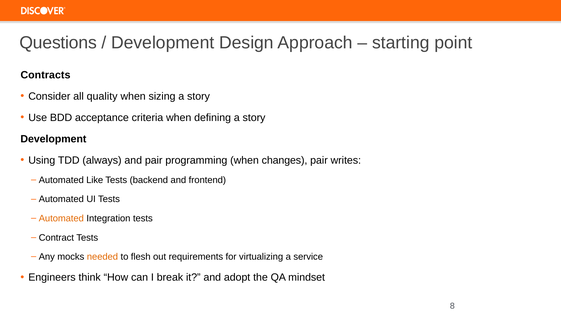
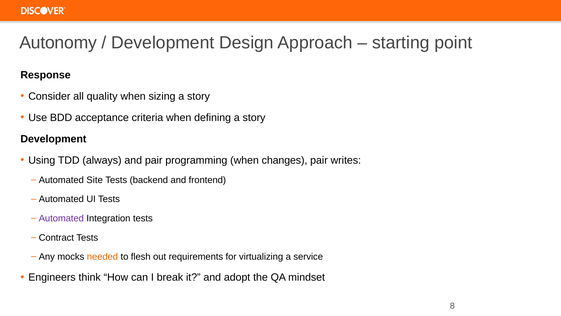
Questions: Questions -> Autonomy (58, 43)
Contracts: Contracts -> Response (46, 75)
Like: Like -> Site (95, 180)
Automated colour: orange -> purple (61, 218)
